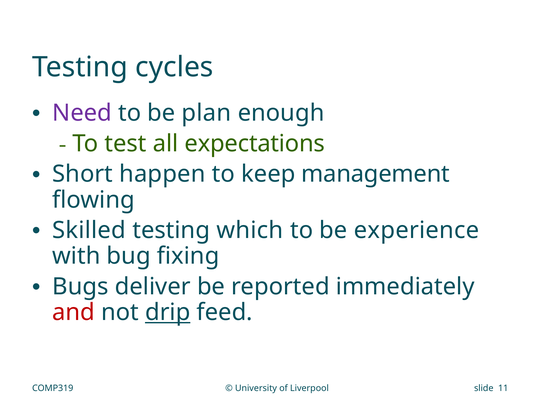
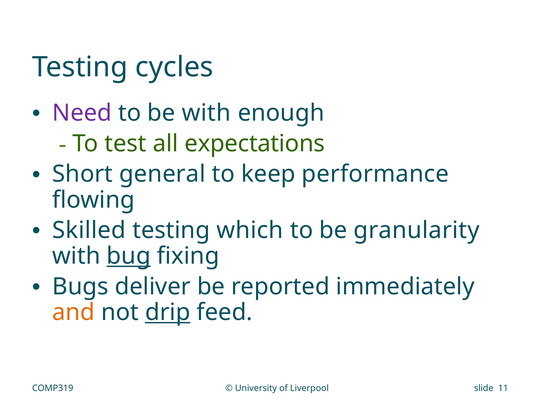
be plan: plan -> with (206, 113)
happen: happen -> general (162, 174)
management: management -> performance (375, 174)
experience: experience -> granularity (417, 230)
bug underline: none -> present (129, 256)
and colour: red -> orange (74, 312)
